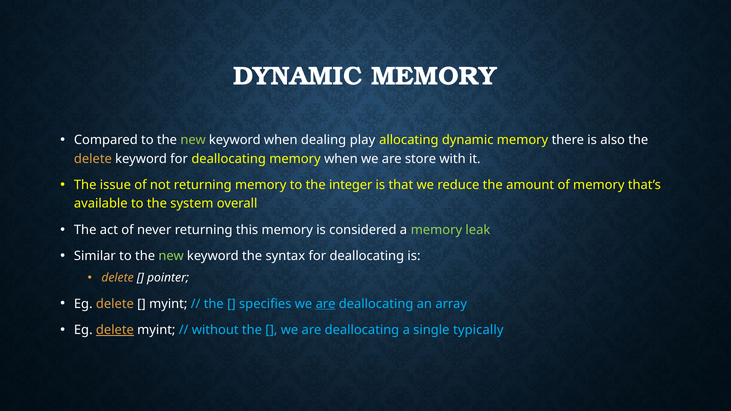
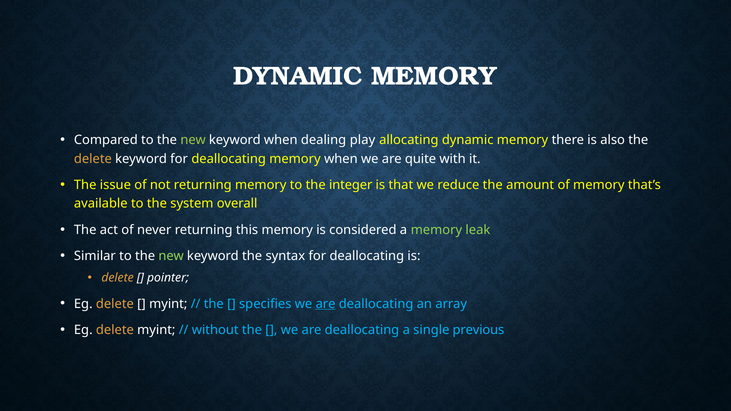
store: store -> quite (421, 159)
delete underline: present -> none (115, 330)
typically: typically -> previous (478, 330)
